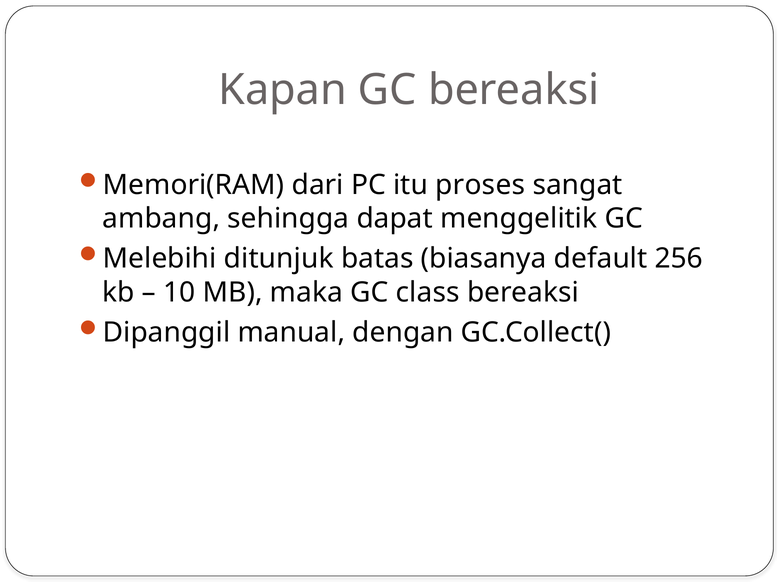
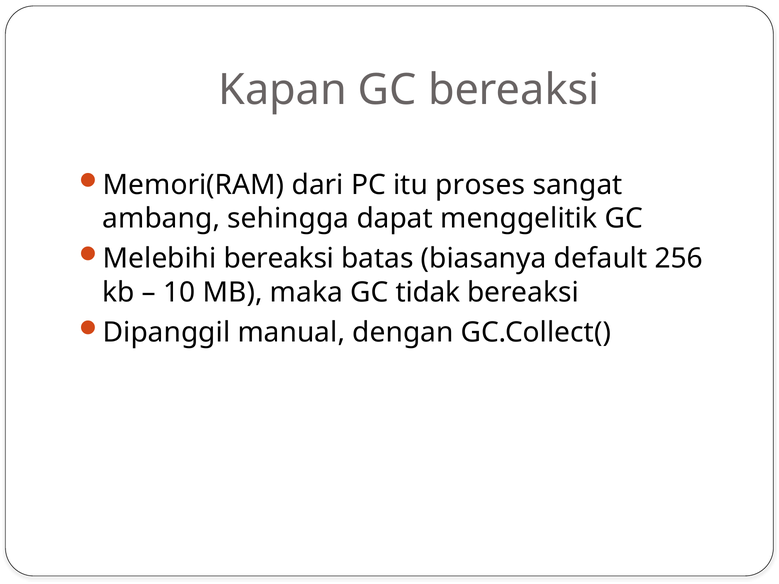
Melebihi ditunjuk: ditunjuk -> bereaksi (279, 259)
class: class -> tidak (428, 292)
